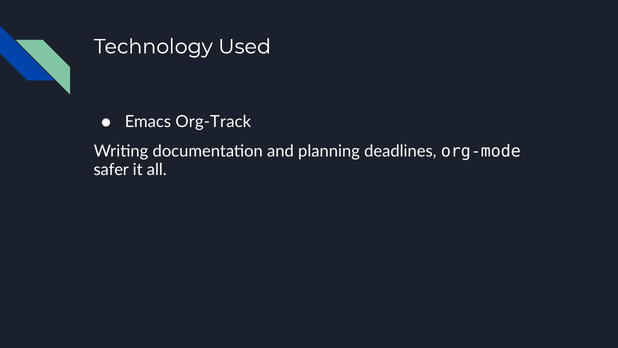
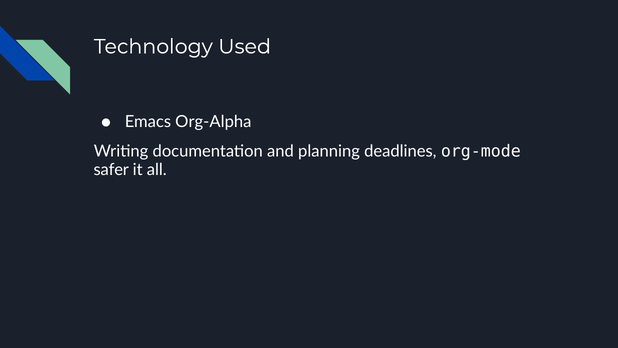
Org-Track: Org-Track -> Org-Alpha (213, 122)
